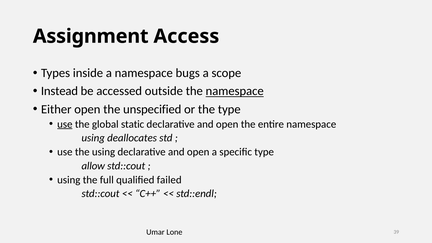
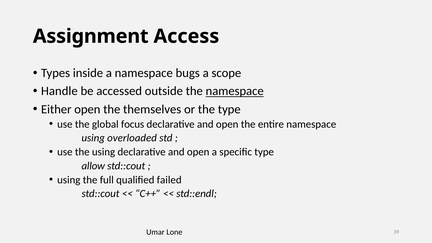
Instead: Instead -> Handle (59, 91)
unspecified: unspecified -> themselves (152, 109)
use underline: present -> none (65, 124)
static: static -> focus (133, 124)
deallocates: deallocates -> overloaded (132, 138)
